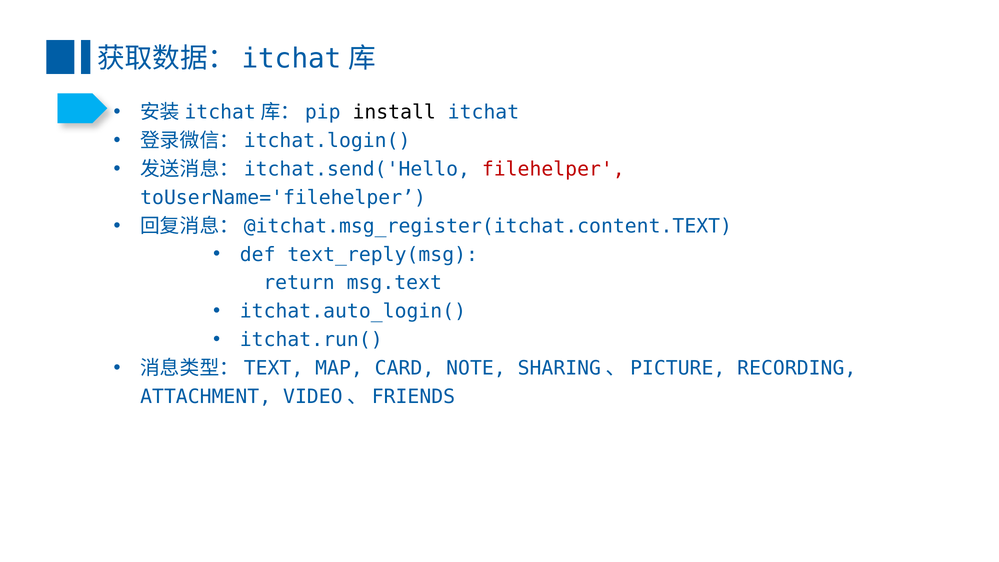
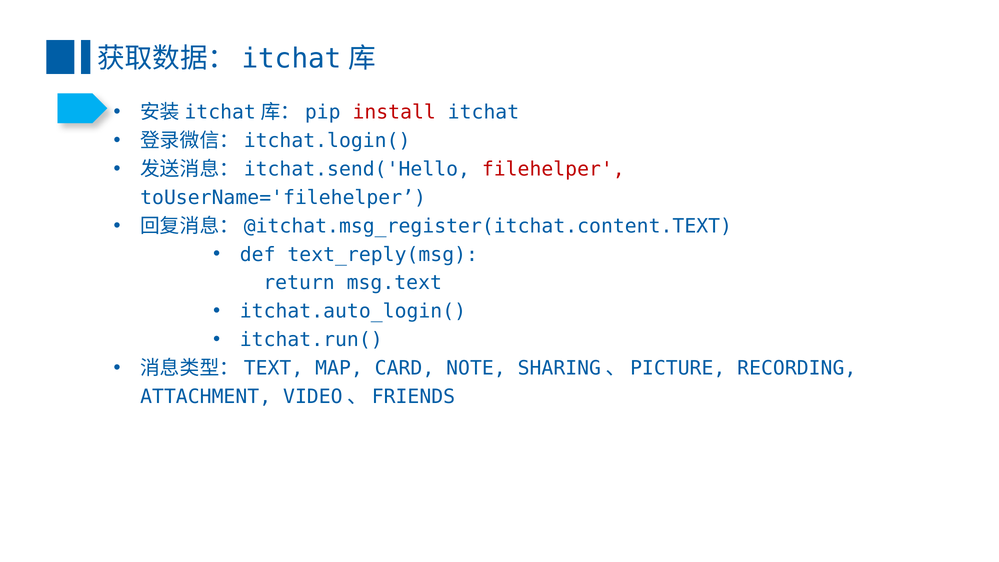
install colour: black -> red (394, 112)
